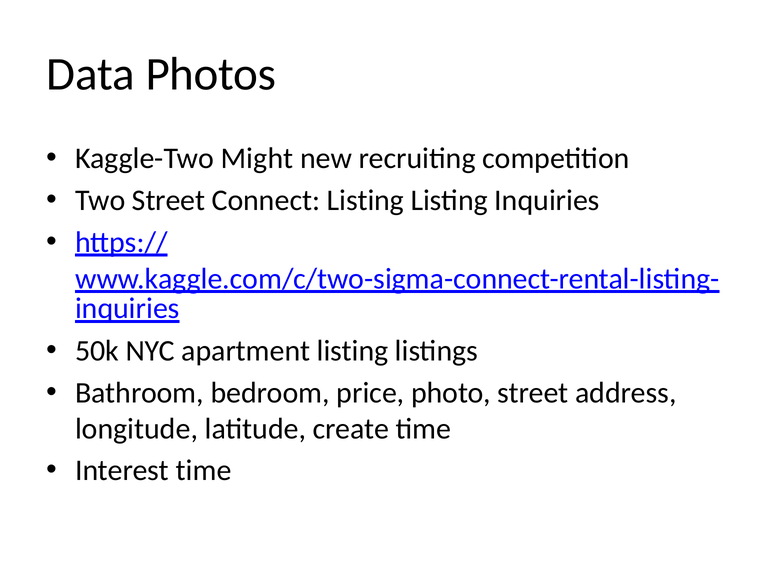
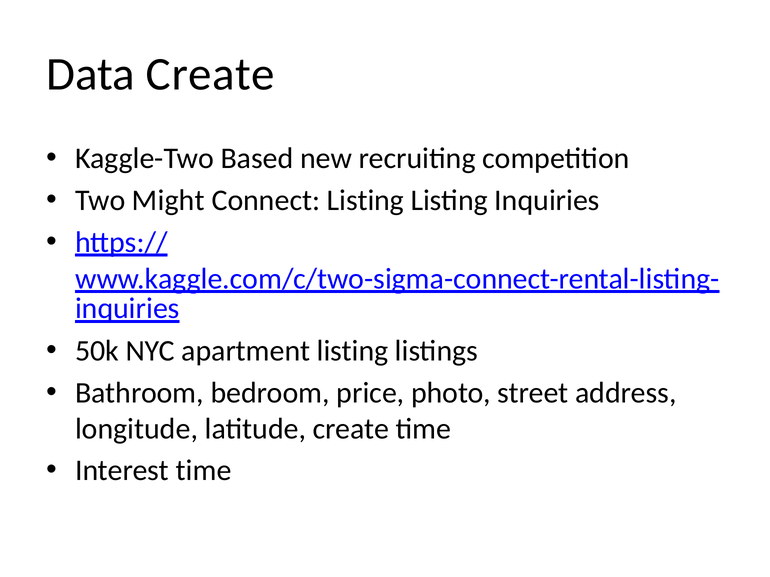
Data Photos: Photos -> Create (210, 75)
Might: Might -> Based (257, 159)
Two Street: Street -> Might (168, 200)
